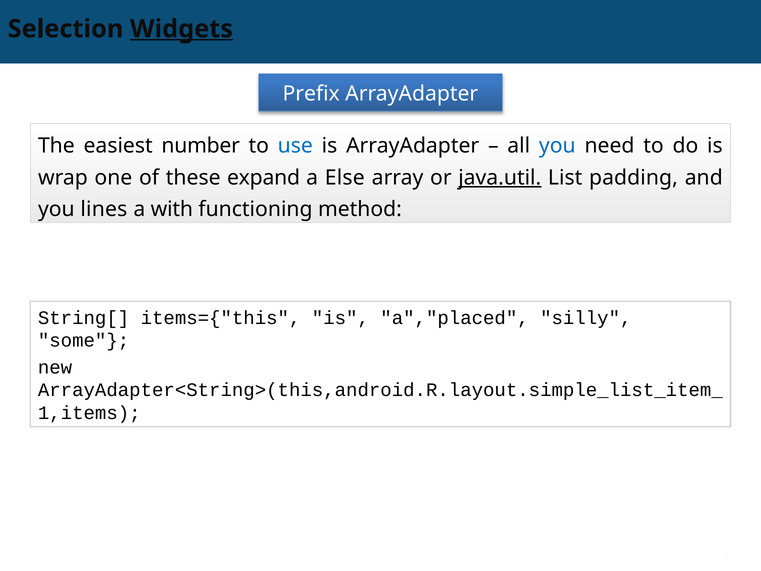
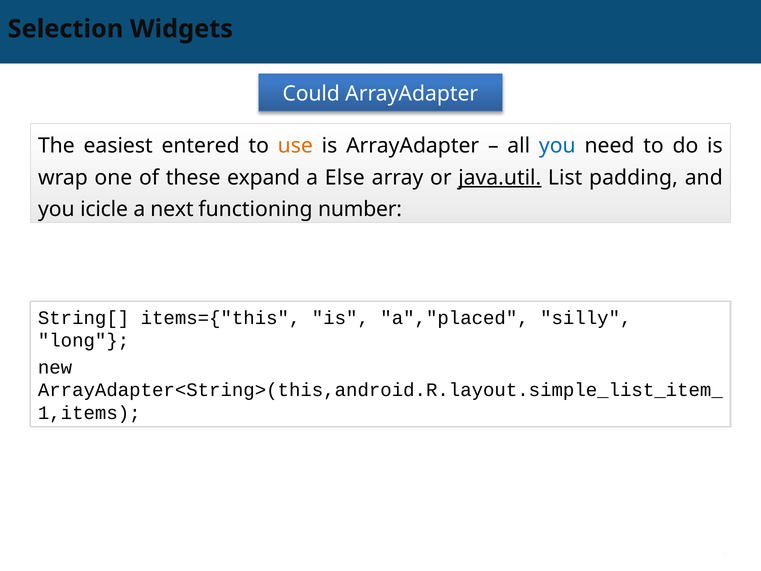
Widgets underline: present -> none (181, 29)
Prefix: Prefix -> Could (311, 94)
number: number -> entered (201, 146)
use colour: blue -> orange (295, 146)
lines: lines -> icicle (104, 209)
with: with -> next (172, 209)
method: method -> number (360, 209)
some: some -> long (84, 340)
